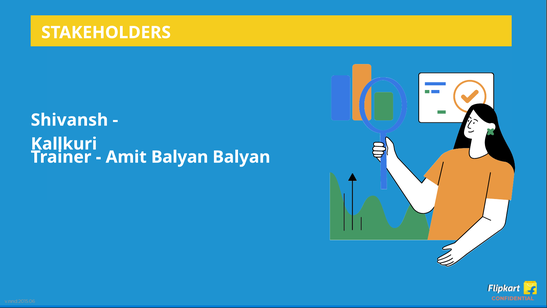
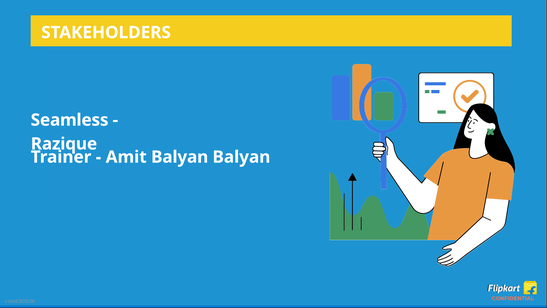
Shivansh: Shivansh -> Seamless (70, 120)
Kallkuri: Kallkuri -> Razique (64, 144)
